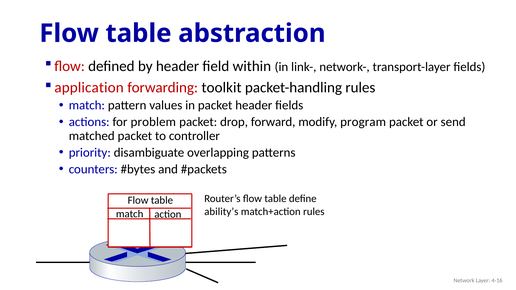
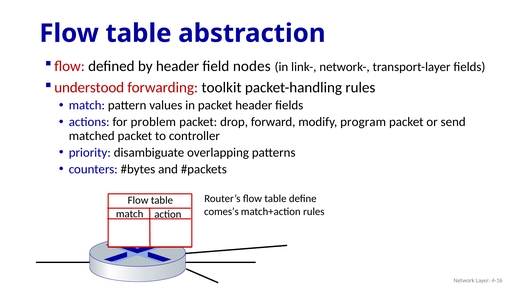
within: within -> nodes (252, 66)
application: application -> understood (89, 88)
ability’s: ability’s -> comes’s (221, 212)
